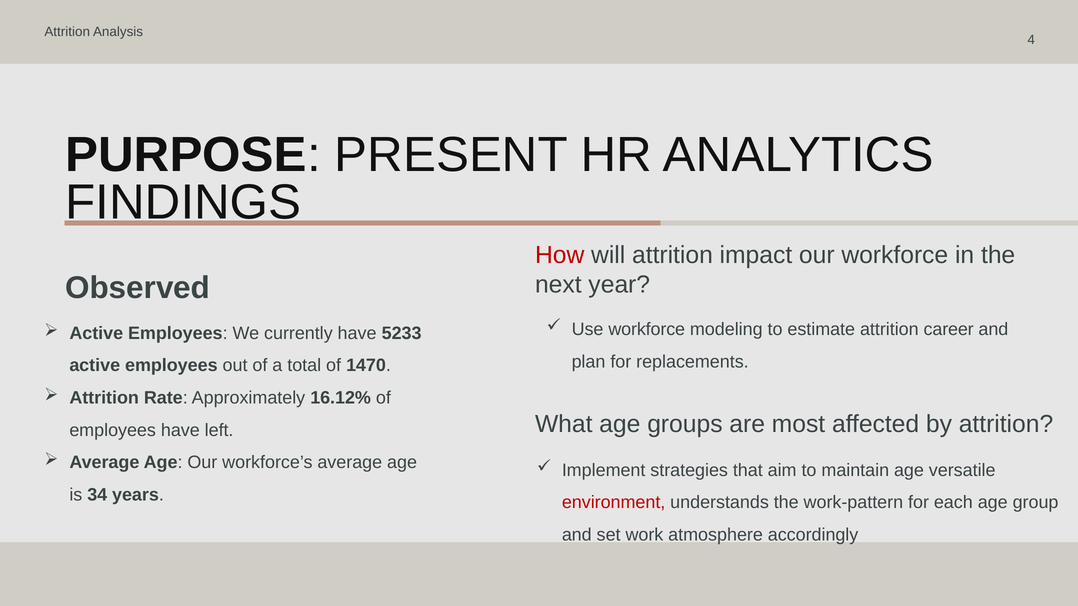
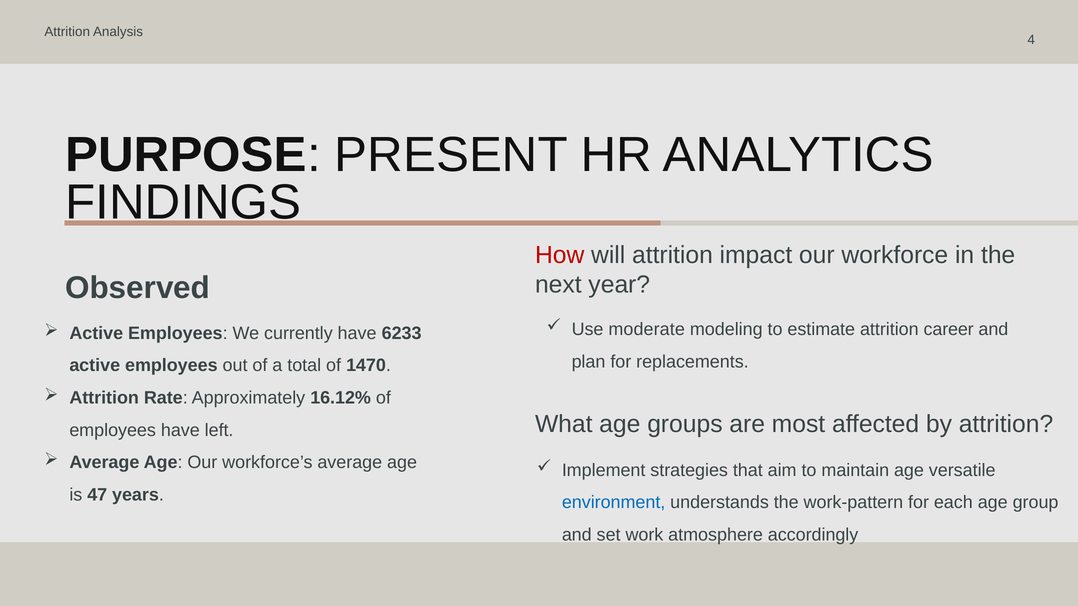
Use workforce: workforce -> moderate (647, 330)
5233: 5233 -> 6233 (402, 333)
34: 34 -> 47 (97, 495)
environment colour: red -> blue (614, 503)
